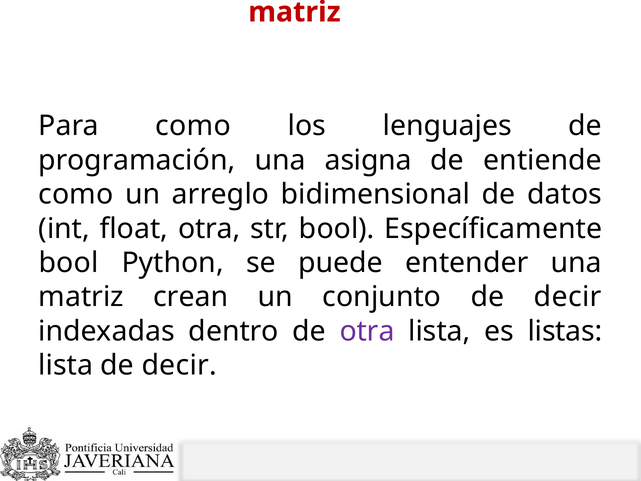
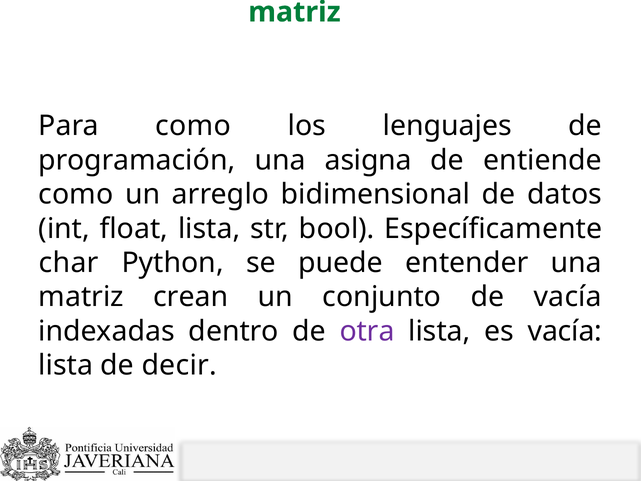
matriz colour: red -> green (294, 12)
float otra: otra -> lista (209, 228)
bool: bool -> char (69, 263)
conjunto de decir: decir -> vacía (568, 297)
es listas: listas -> vacía (565, 331)
